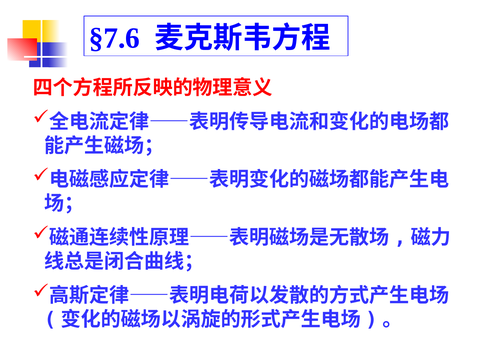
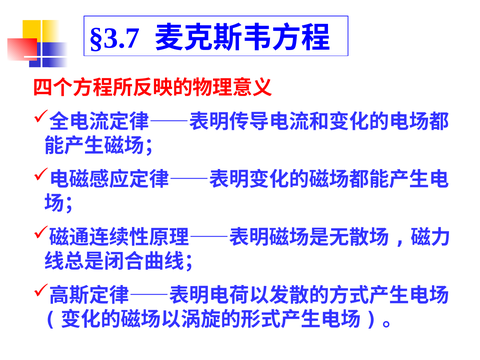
§7.6: §7.6 -> §3.7 (114, 38)
